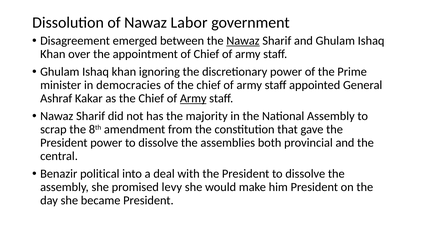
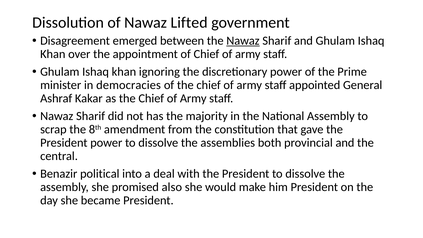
Labor: Labor -> Lifted (189, 23)
Army underline: present -> none (193, 98)
levy: levy -> also (172, 187)
